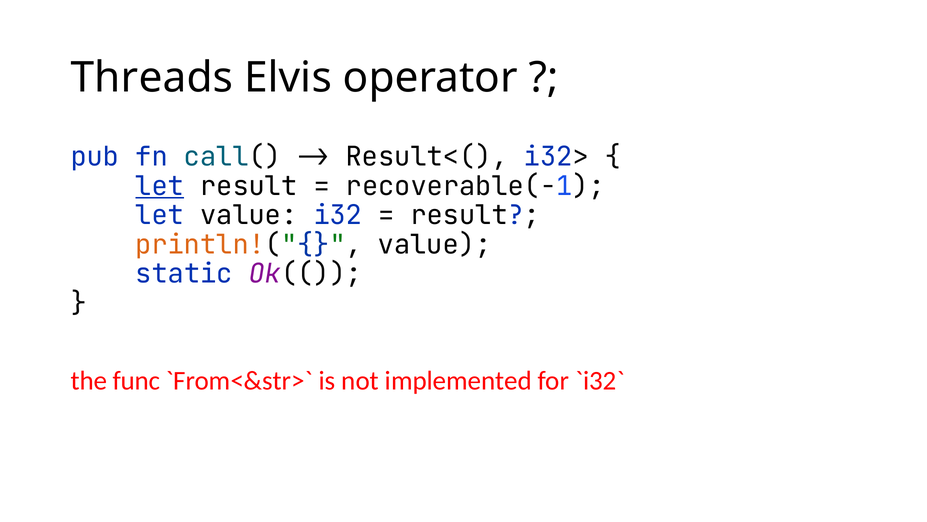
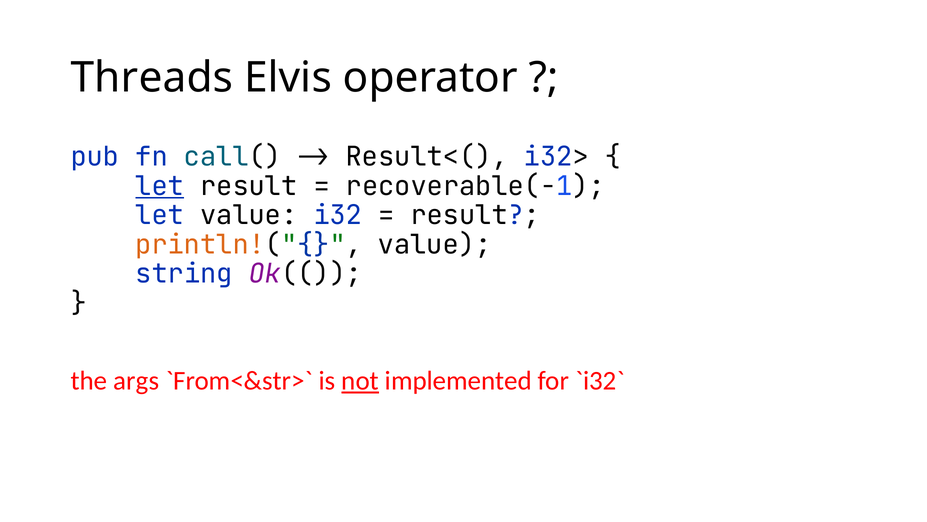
static: static -> string (184, 274)
func: func -> args (136, 380)
not underline: none -> present (360, 380)
